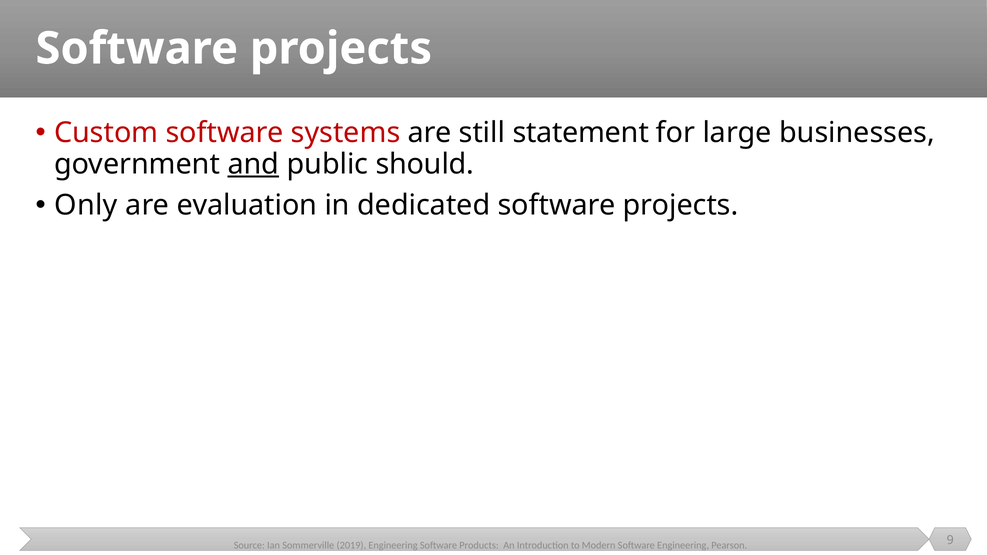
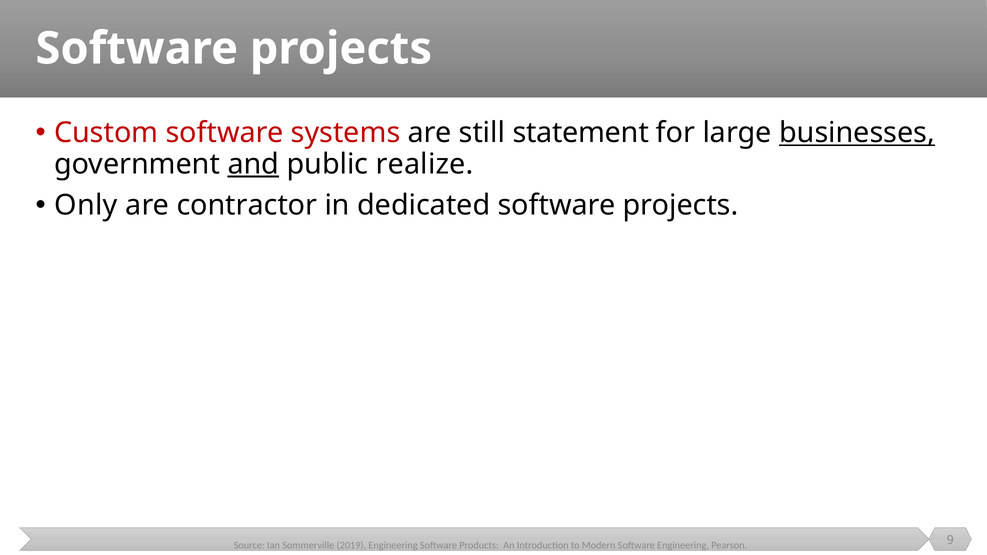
businesses underline: none -> present (857, 133)
should: should -> realize (425, 164)
evaluation: evaluation -> contractor (247, 205)
